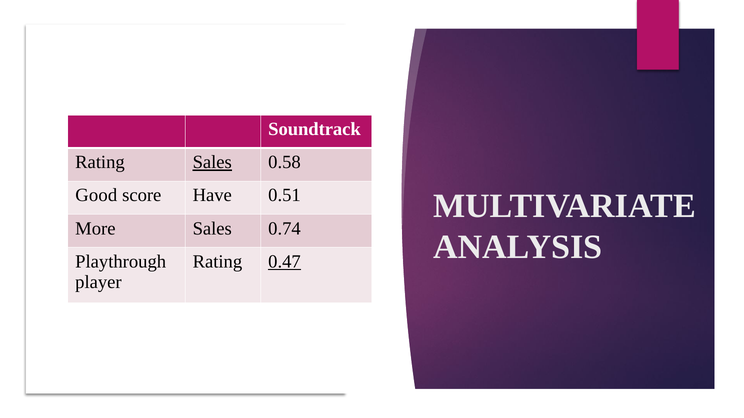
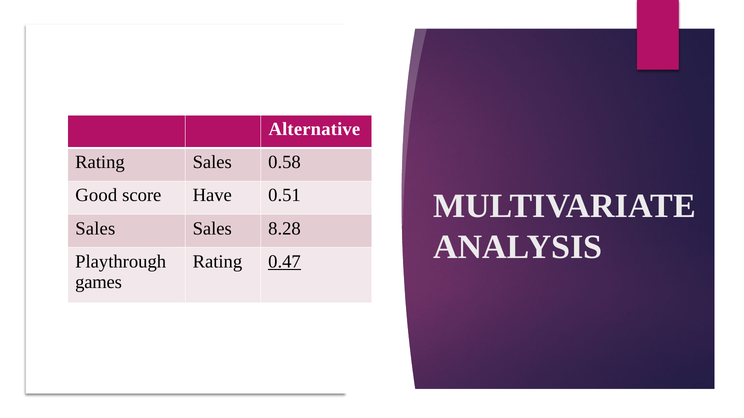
Soundtrack: Soundtrack -> Alternative (314, 129)
Sales underline: present -> none (212, 162)
More: More -> Sales (95, 229)
0.74: 0.74 -> 8.28 (284, 229)
player: player -> games (99, 282)
